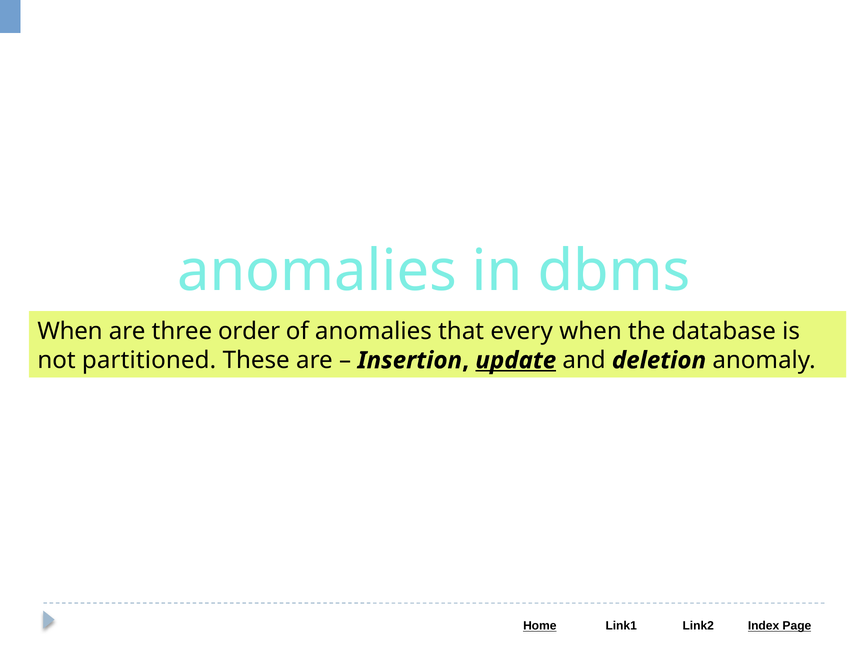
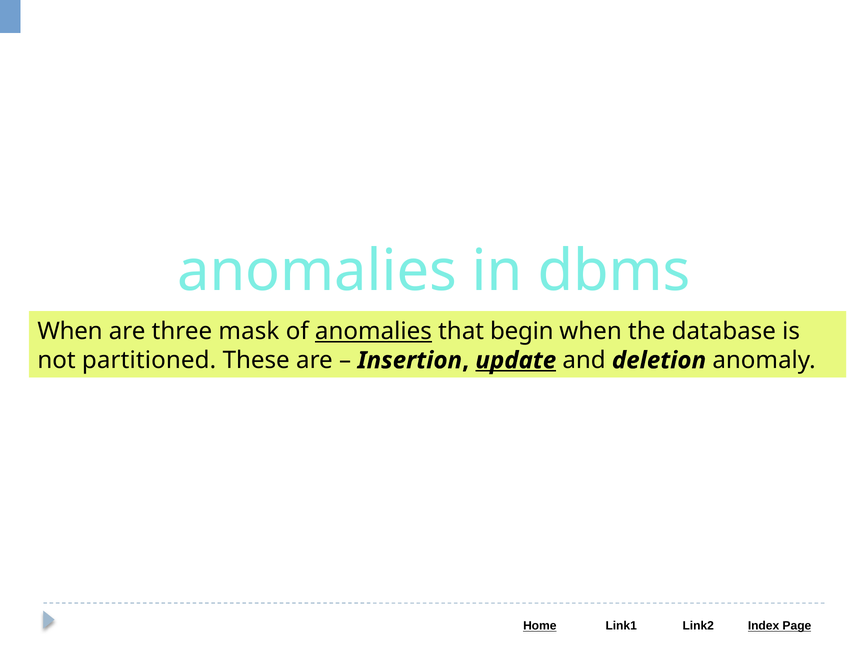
order: order -> mask (249, 331)
anomalies underline: none -> present (373, 331)
every: every -> begin (522, 331)
